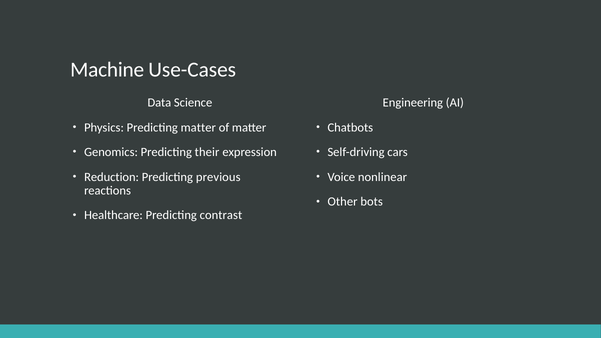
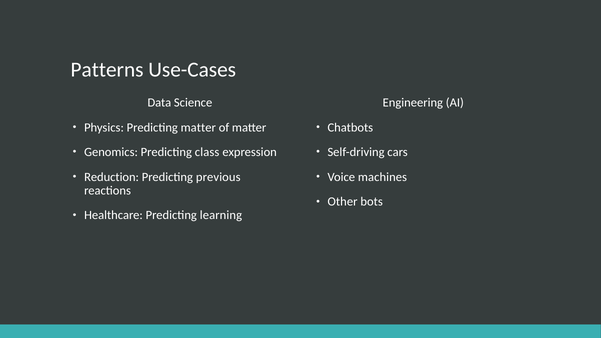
Machine: Machine -> Patterns (107, 70)
their: their -> class (207, 152)
nonlinear: nonlinear -> machines (382, 177)
contrast: contrast -> learning (221, 215)
